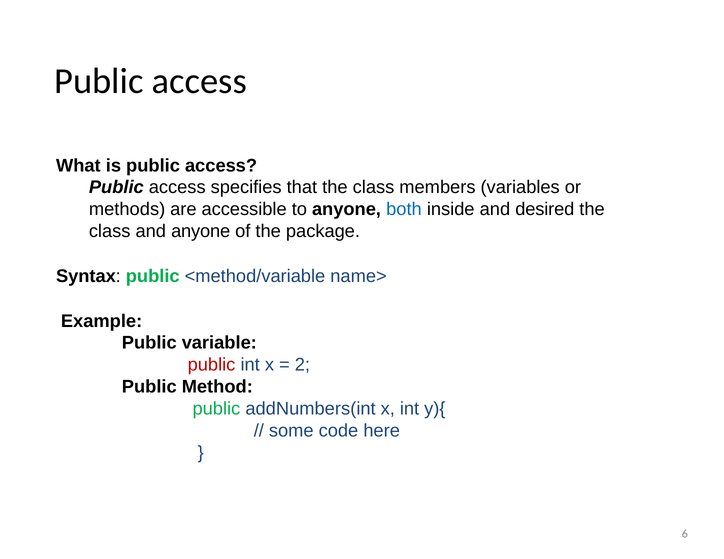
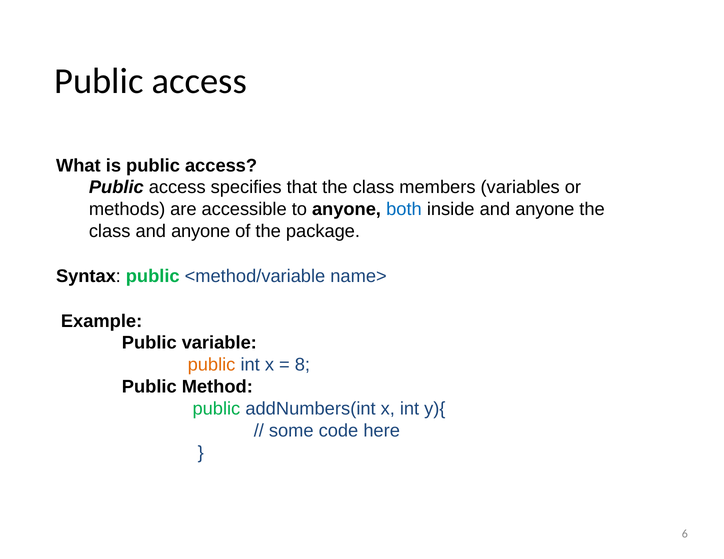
inside and desired: desired -> anyone (545, 210)
public colour: red -> orange (212, 365)
2: 2 -> 8 (302, 365)
